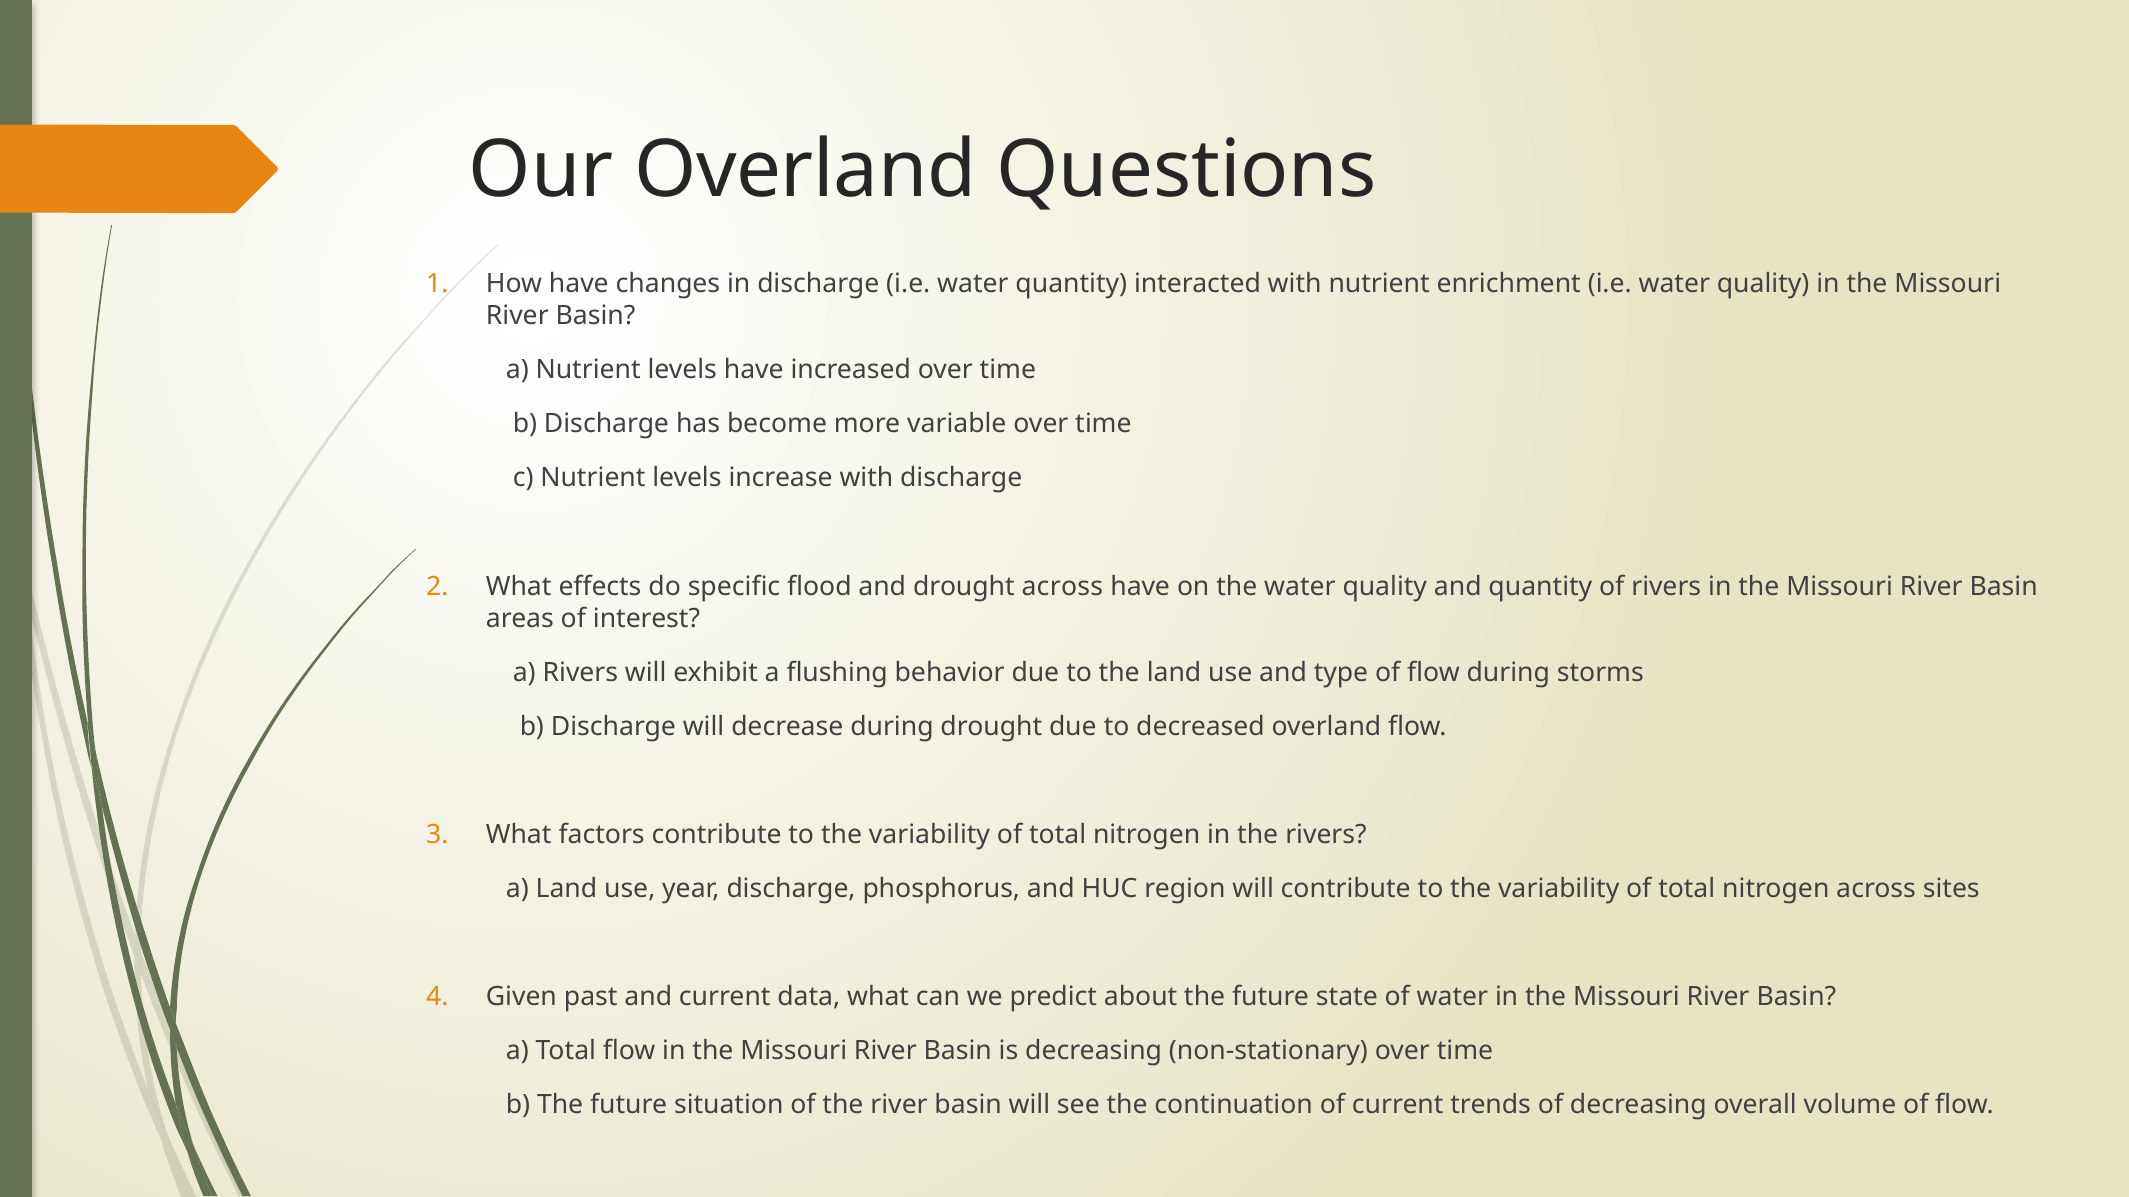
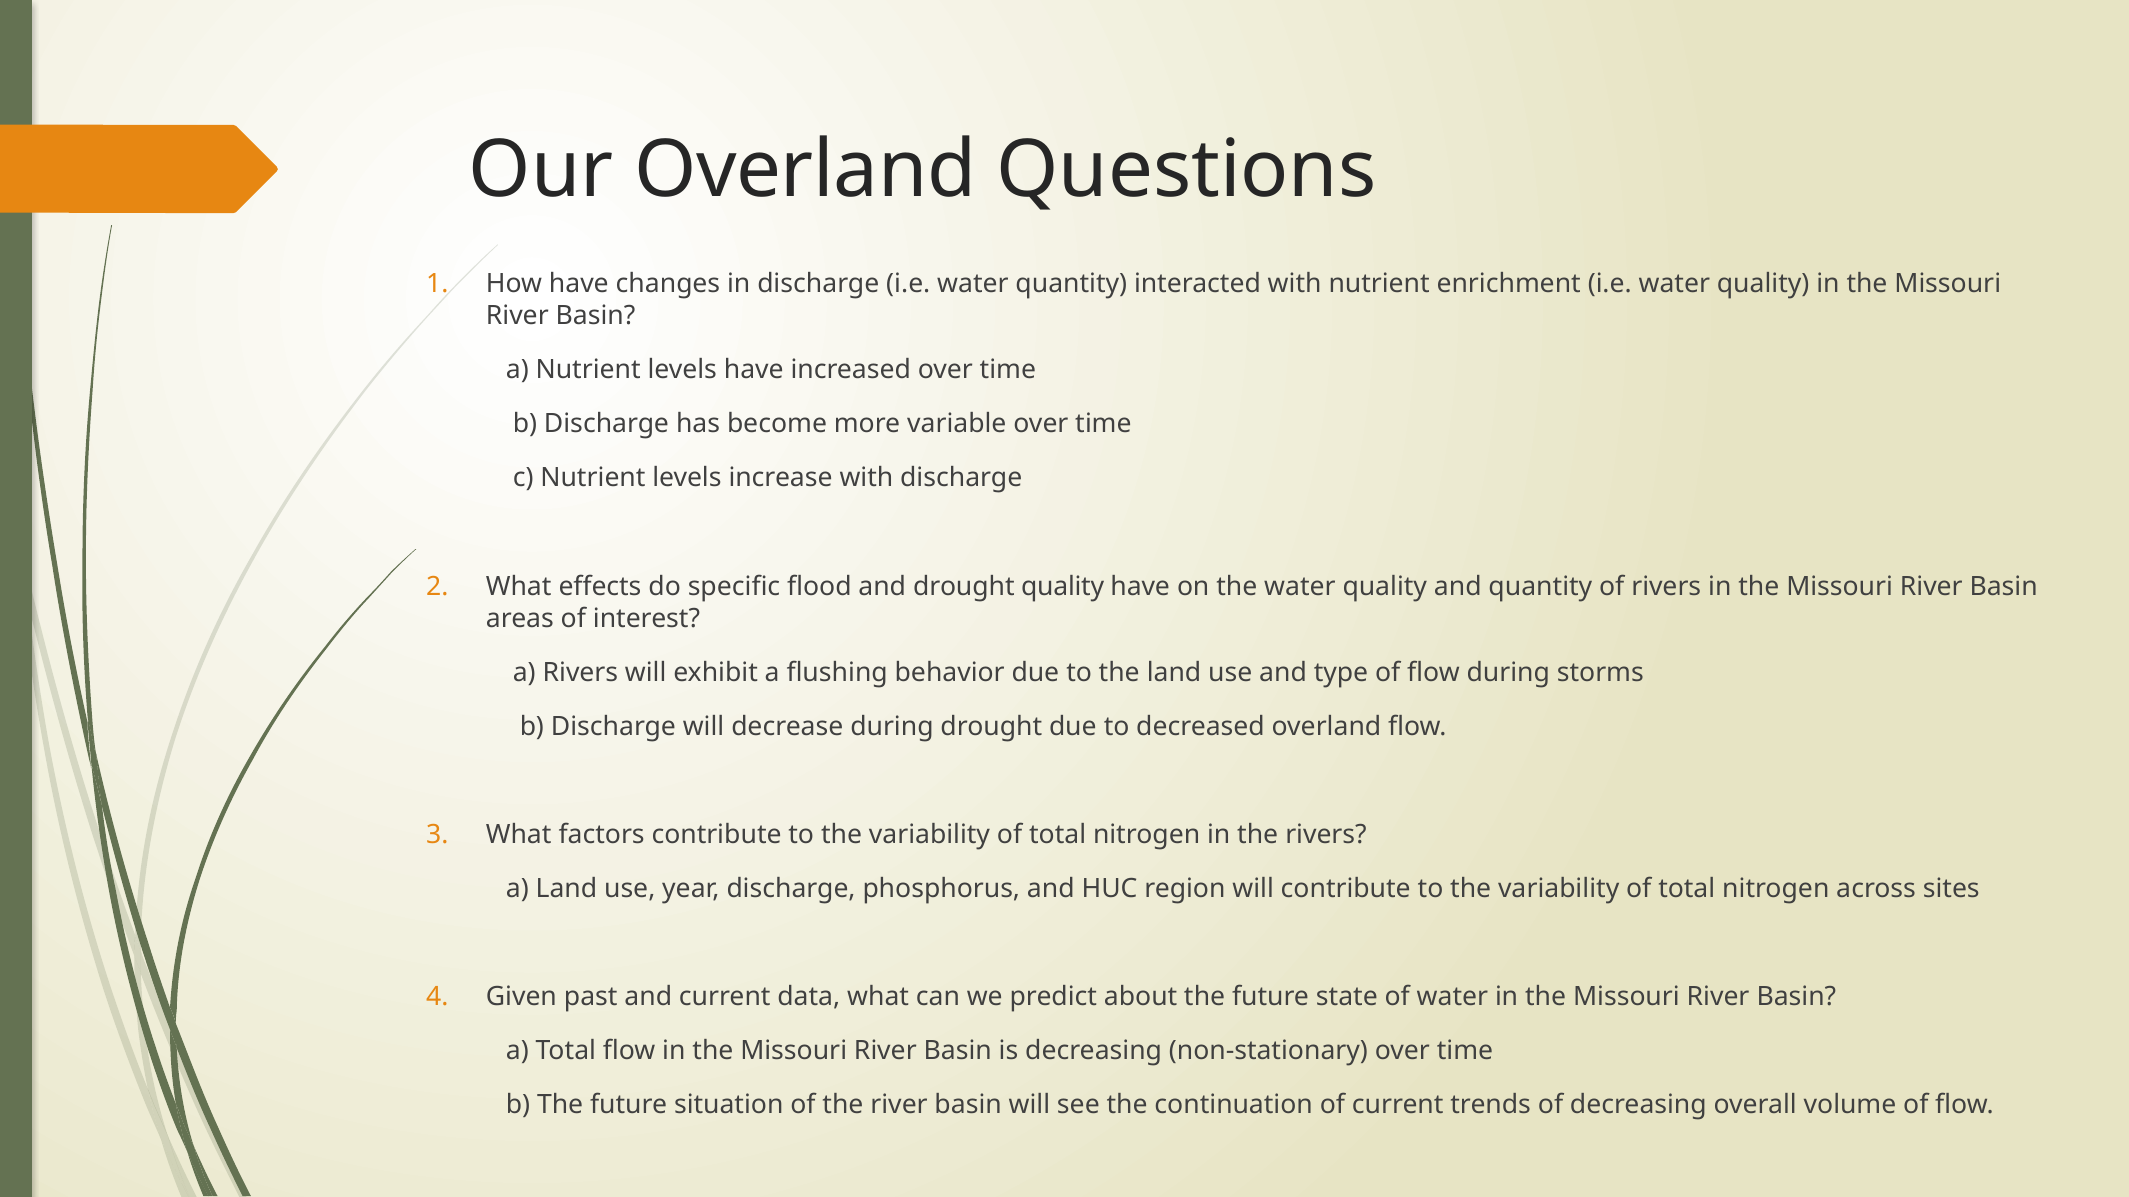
drought across: across -> quality (1063, 587)
